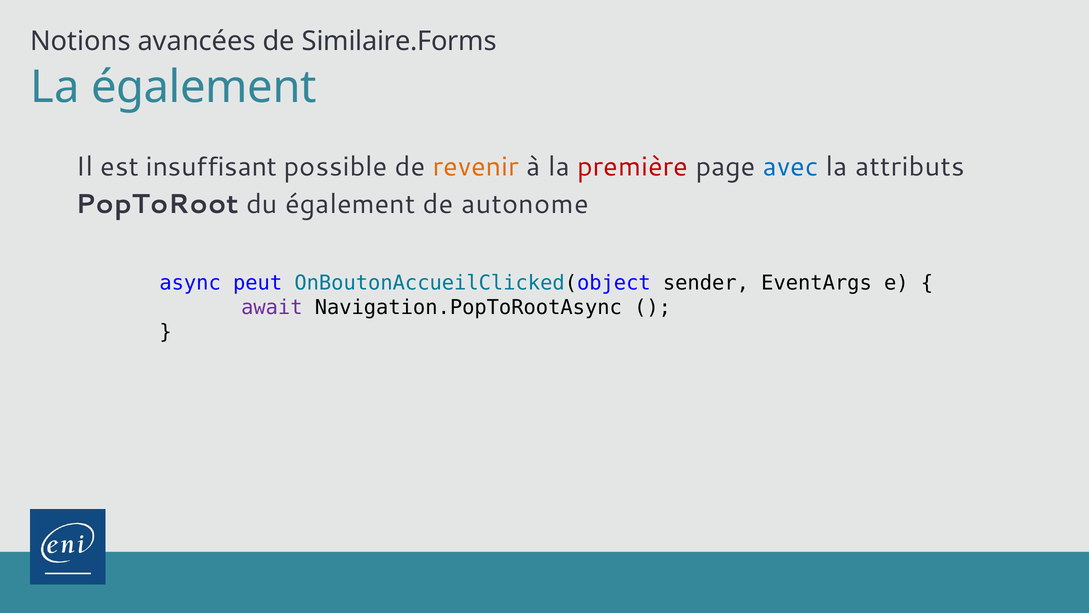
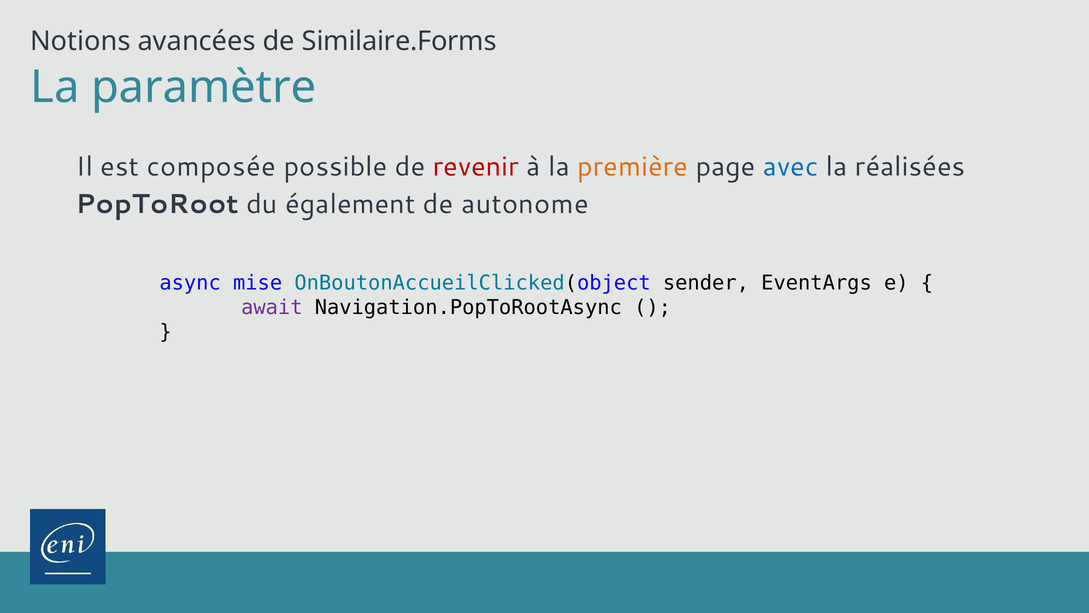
La également: également -> paramètre (204, 87)
insuffisant: insuffisant -> composée (211, 167)
revenir colour: orange -> red (476, 167)
première colour: red -> orange (633, 167)
attributs: attributs -> réalisées (910, 167)
peut: peut -> mise (258, 283)
